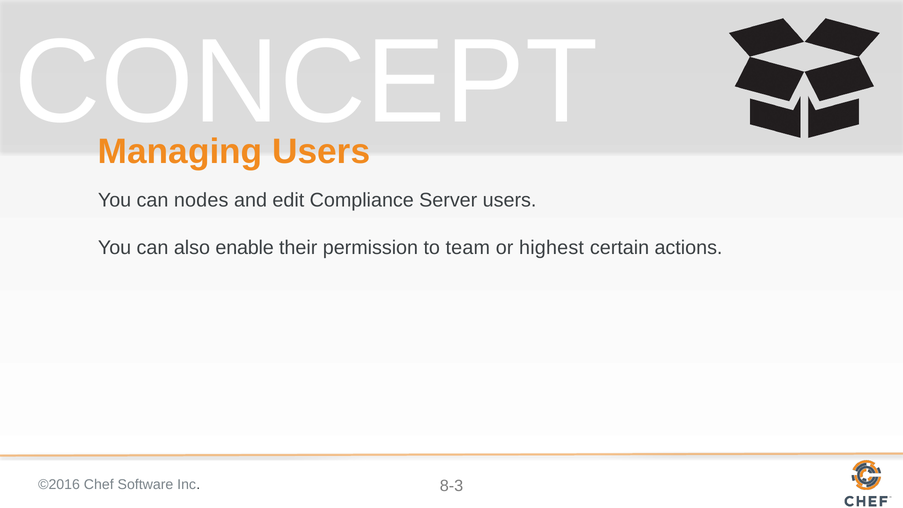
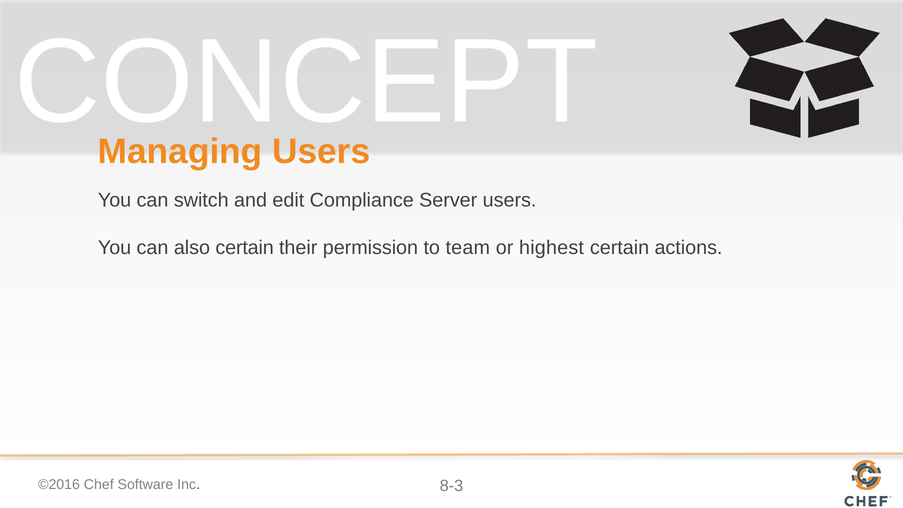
nodes: nodes -> switch (201, 200)
also enable: enable -> certain (245, 247)
